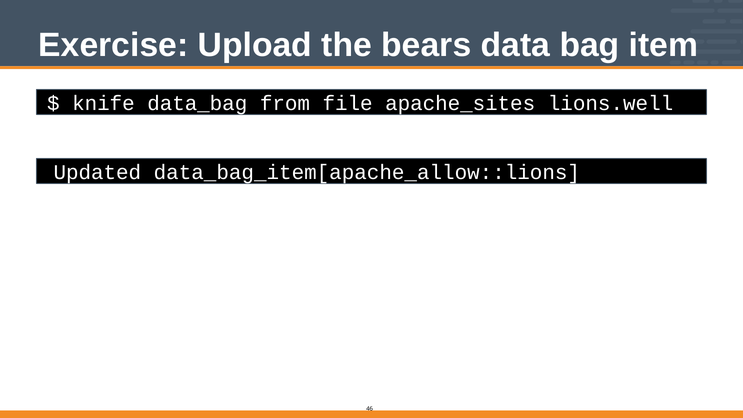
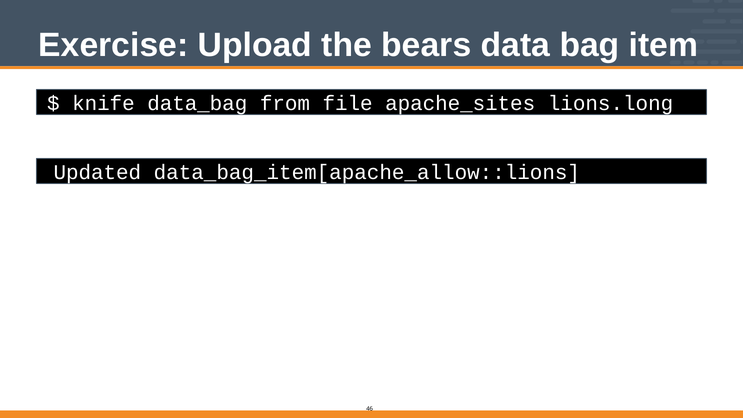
lions.well: lions.well -> lions.long (611, 103)
